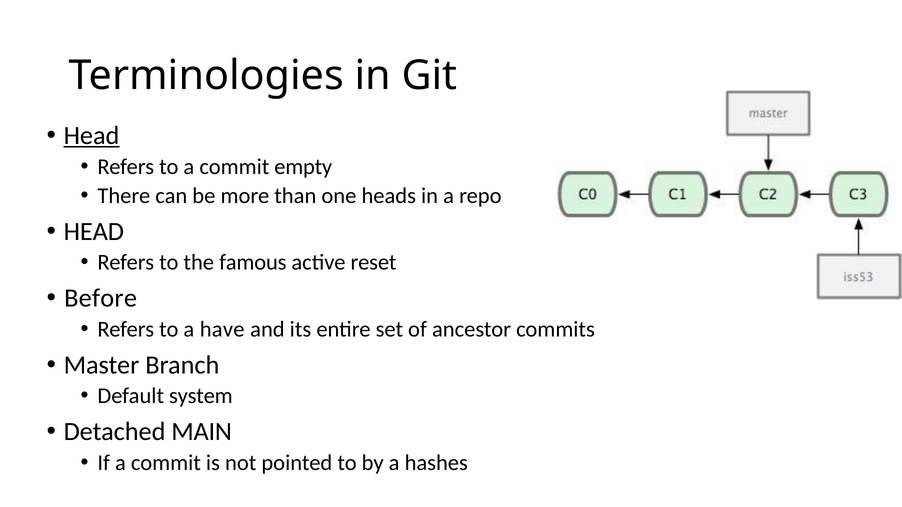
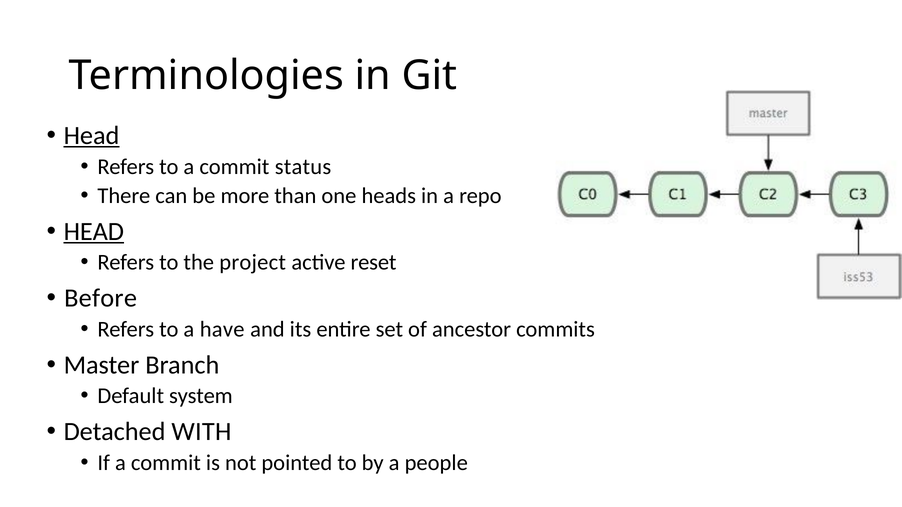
empty: empty -> status (303, 167)
HEAD underline: none -> present (94, 232)
famous: famous -> project (253, 263)
MAIN: MAIN -> WITH (201, 432)
hashes: hashes -> people (436, 463)
